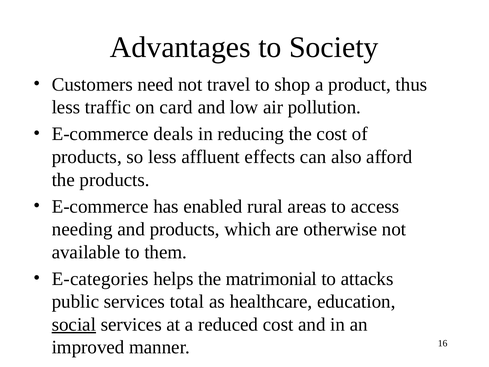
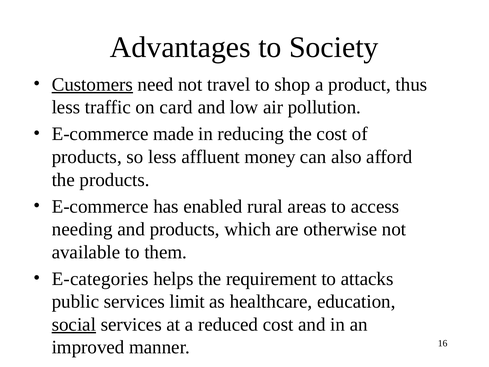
Customers underline: none -> present (92, 84)
deals: deals -> made (173, 134)
effects: effects -> money (270, 157)
matrimonial: matrimonial -> requirement (271, 279)
total: total -> limit (187, 301)
